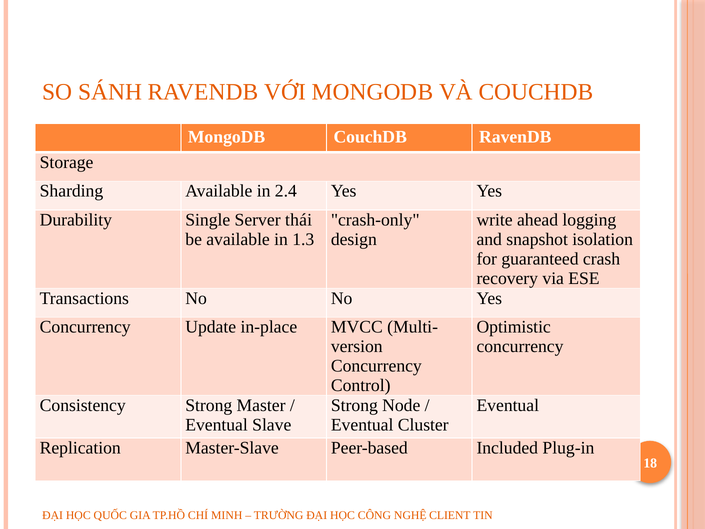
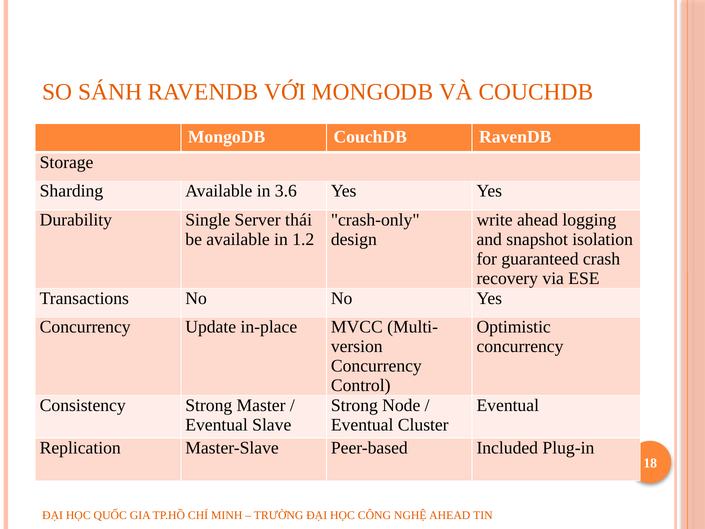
2.4: 2.4 -> 3.6 (286, 191)
1.3: 1.3 -> 1.2 (303, 239)
NGHỆ CLIENT: CLIENT -> AHEAD (450, 515)
